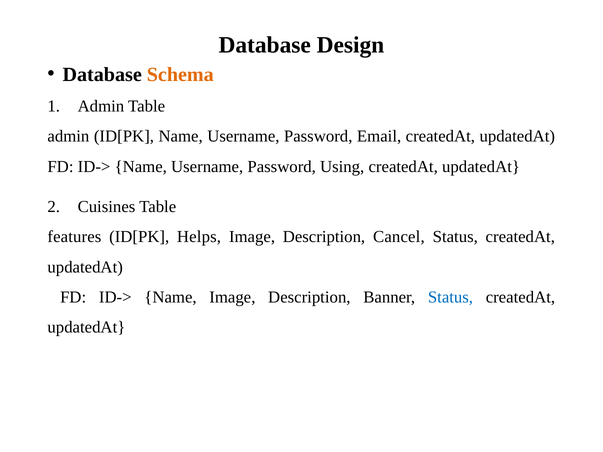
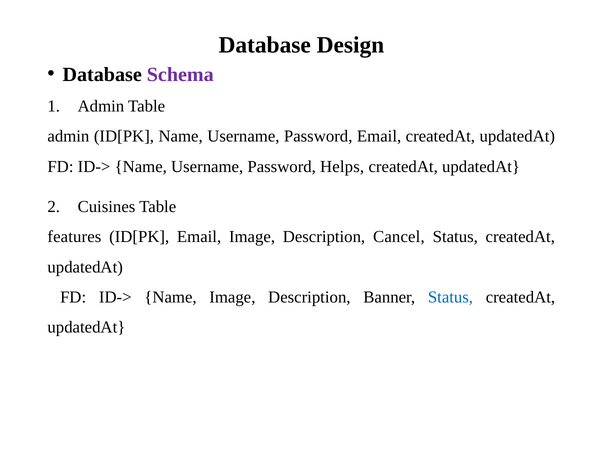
Schema colour: orange -> purple (180, 74)
Using: Using -> Helps (342, 167)
ID[PK Helps: Helps -> Email (199, 237)
